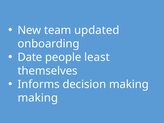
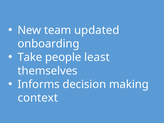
Date: Date -> Take (30, 57)
making: making -> context (38, 98)
